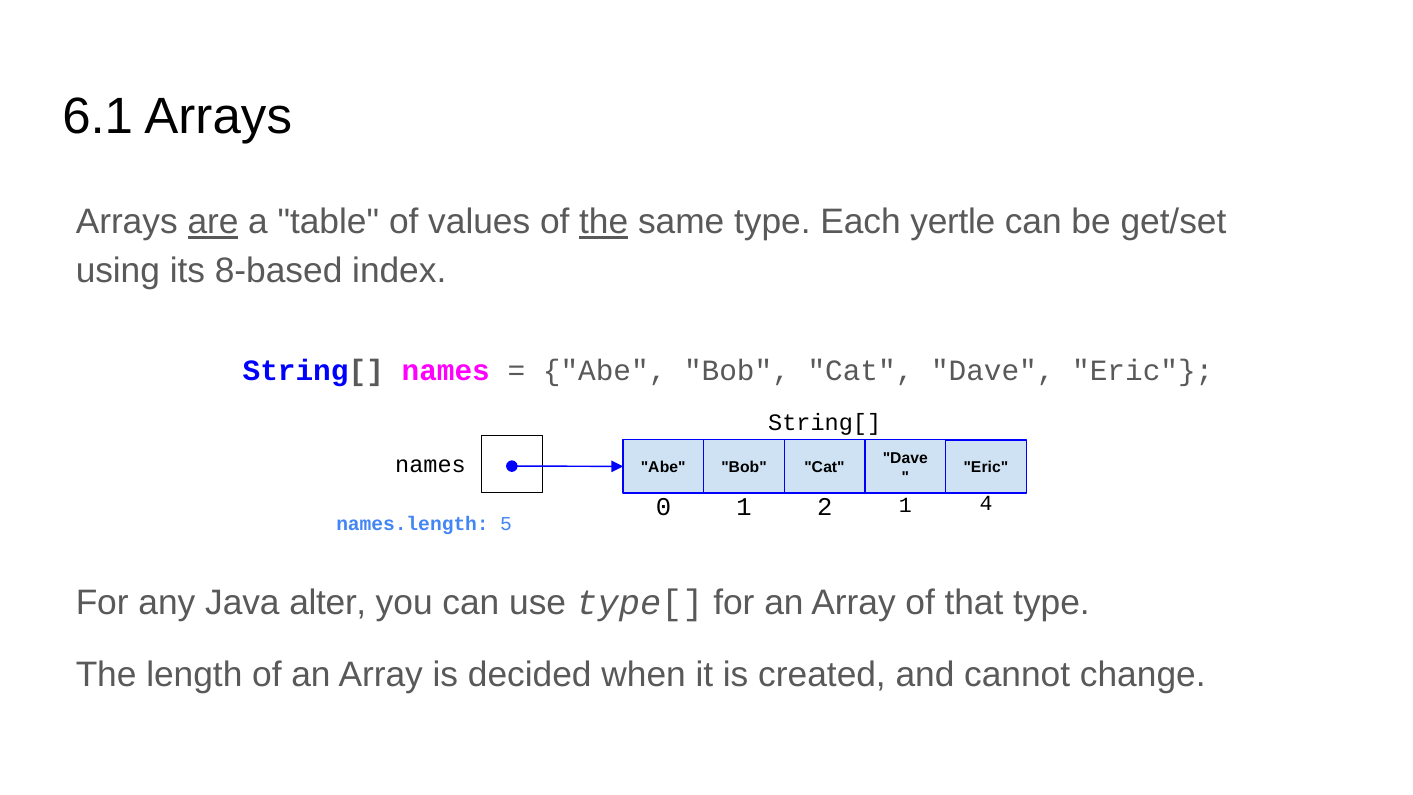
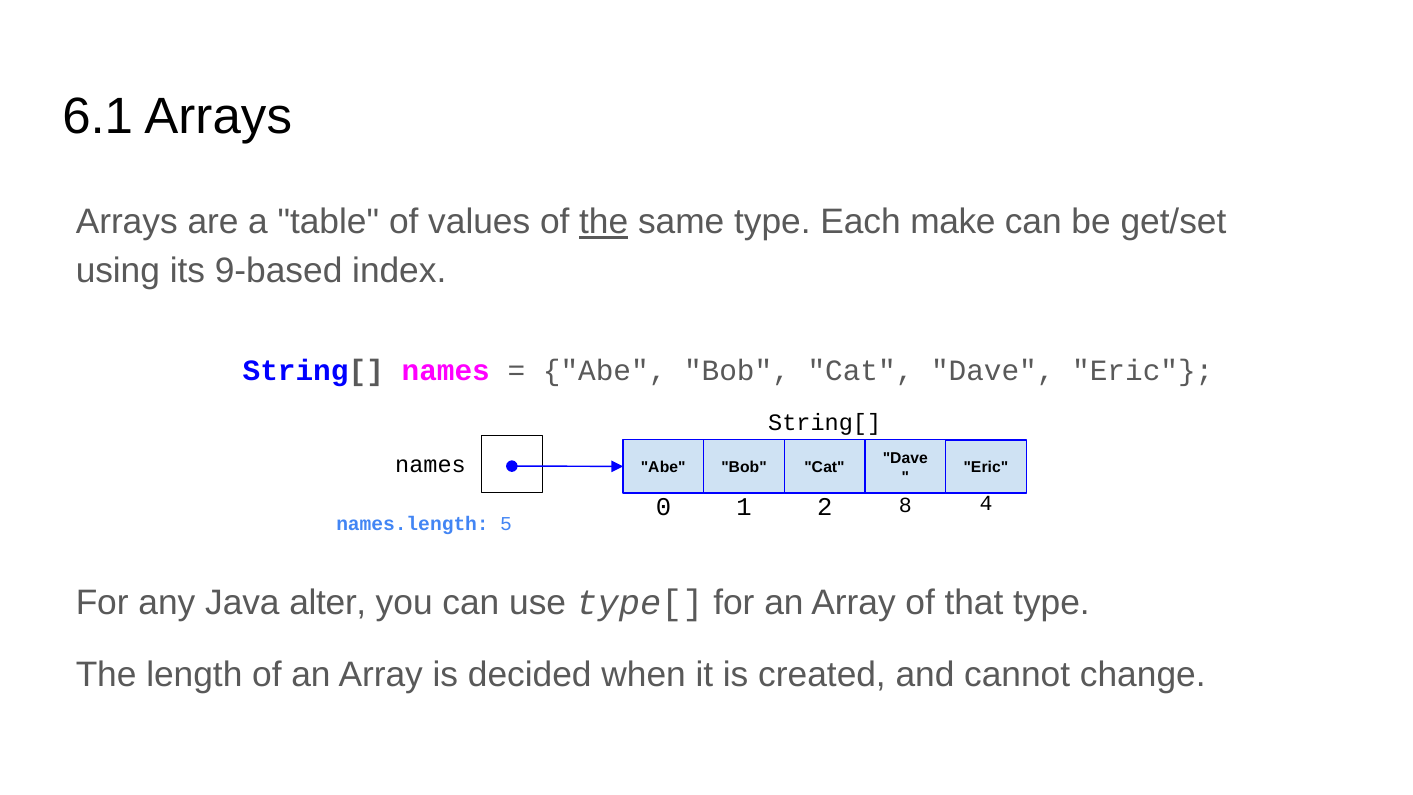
are underline: present -> none (213, 222)
yertle: yertle -> make (953, 222)
8-based: 8-based -> 9-based (279, 271)
2 1: 1 -> 8 (905, 505)
